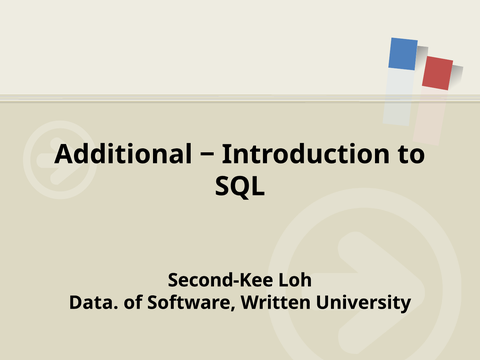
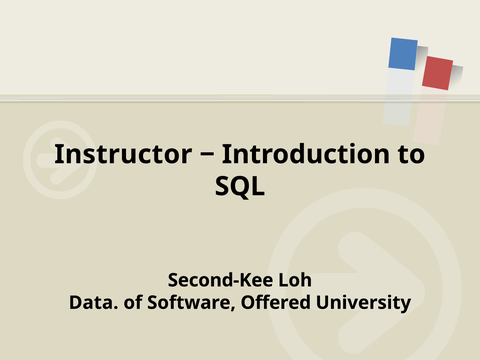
Additional: Additional -> Instructor (123, 154)
Written: Written -> Offered (276, 303)
